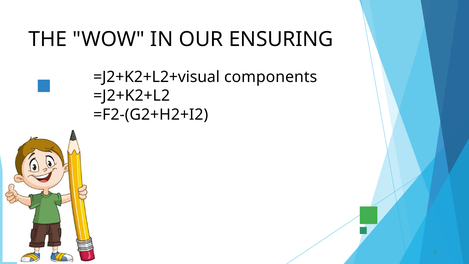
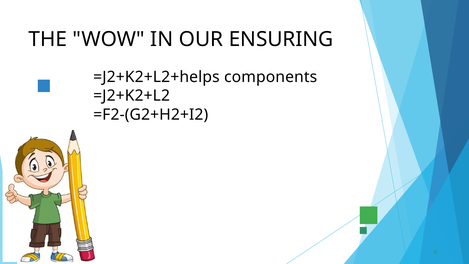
=J2+K2+L2+visual: =J2+K2+L2+visual -> =J2+K2+L2+helps (156, 77)
